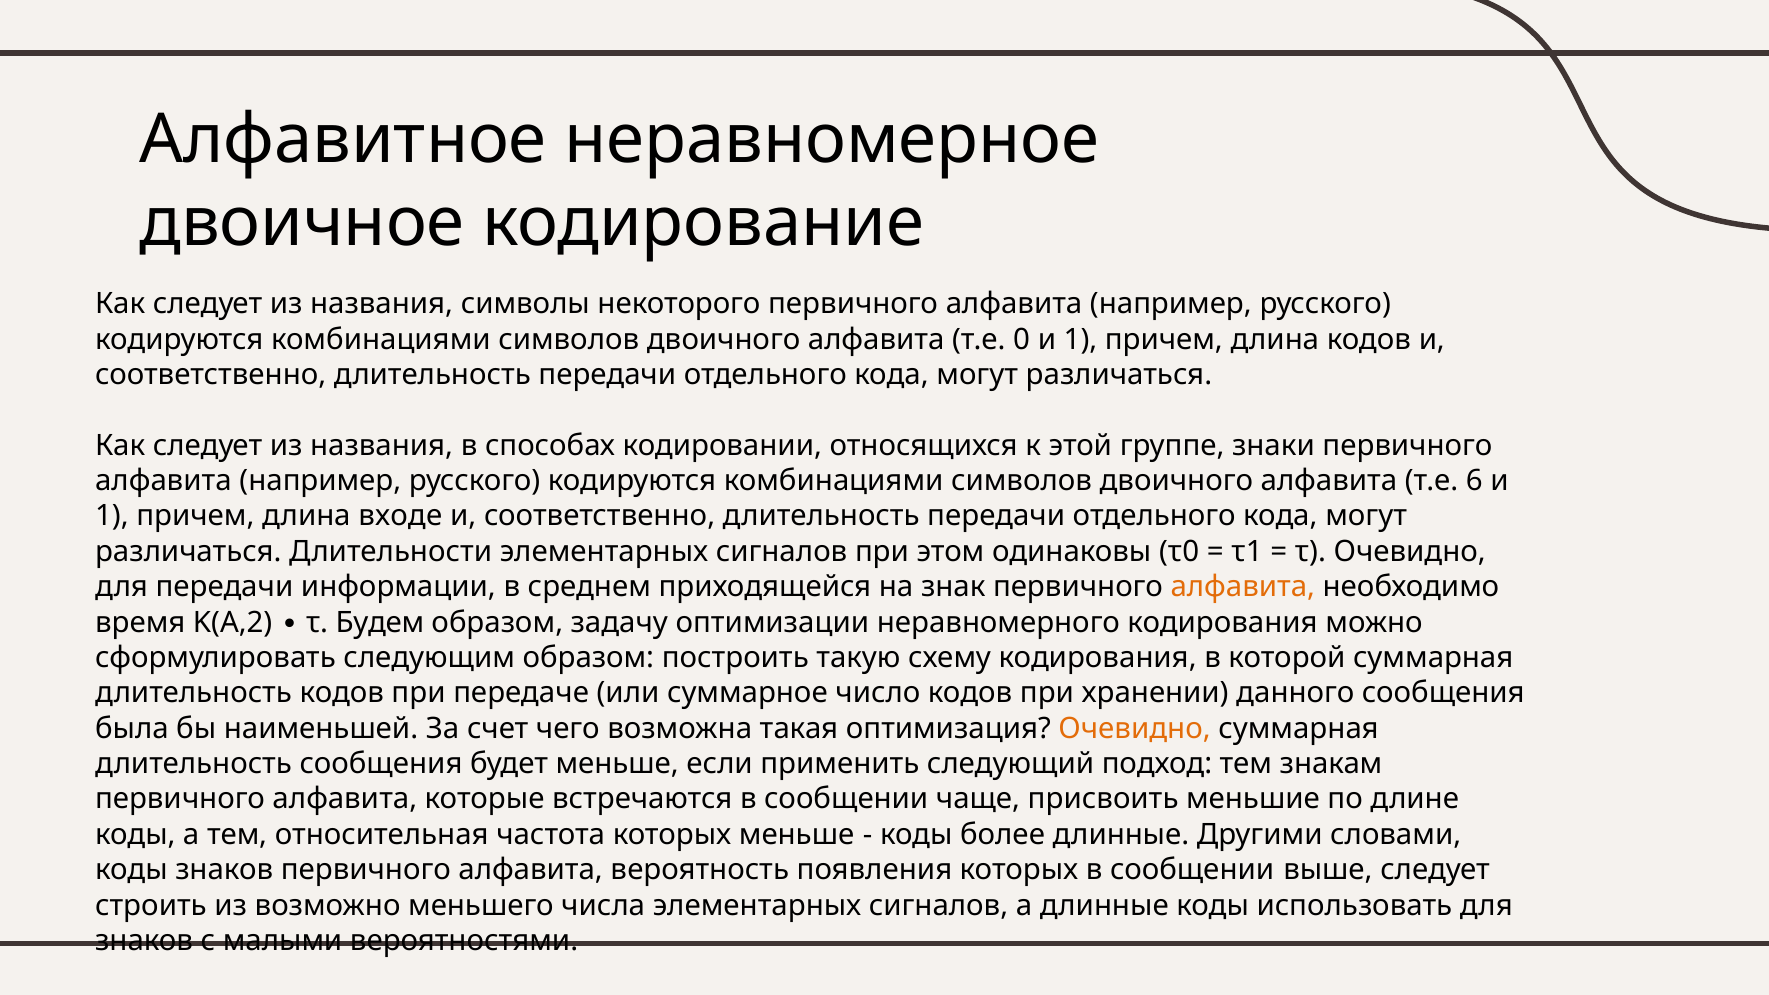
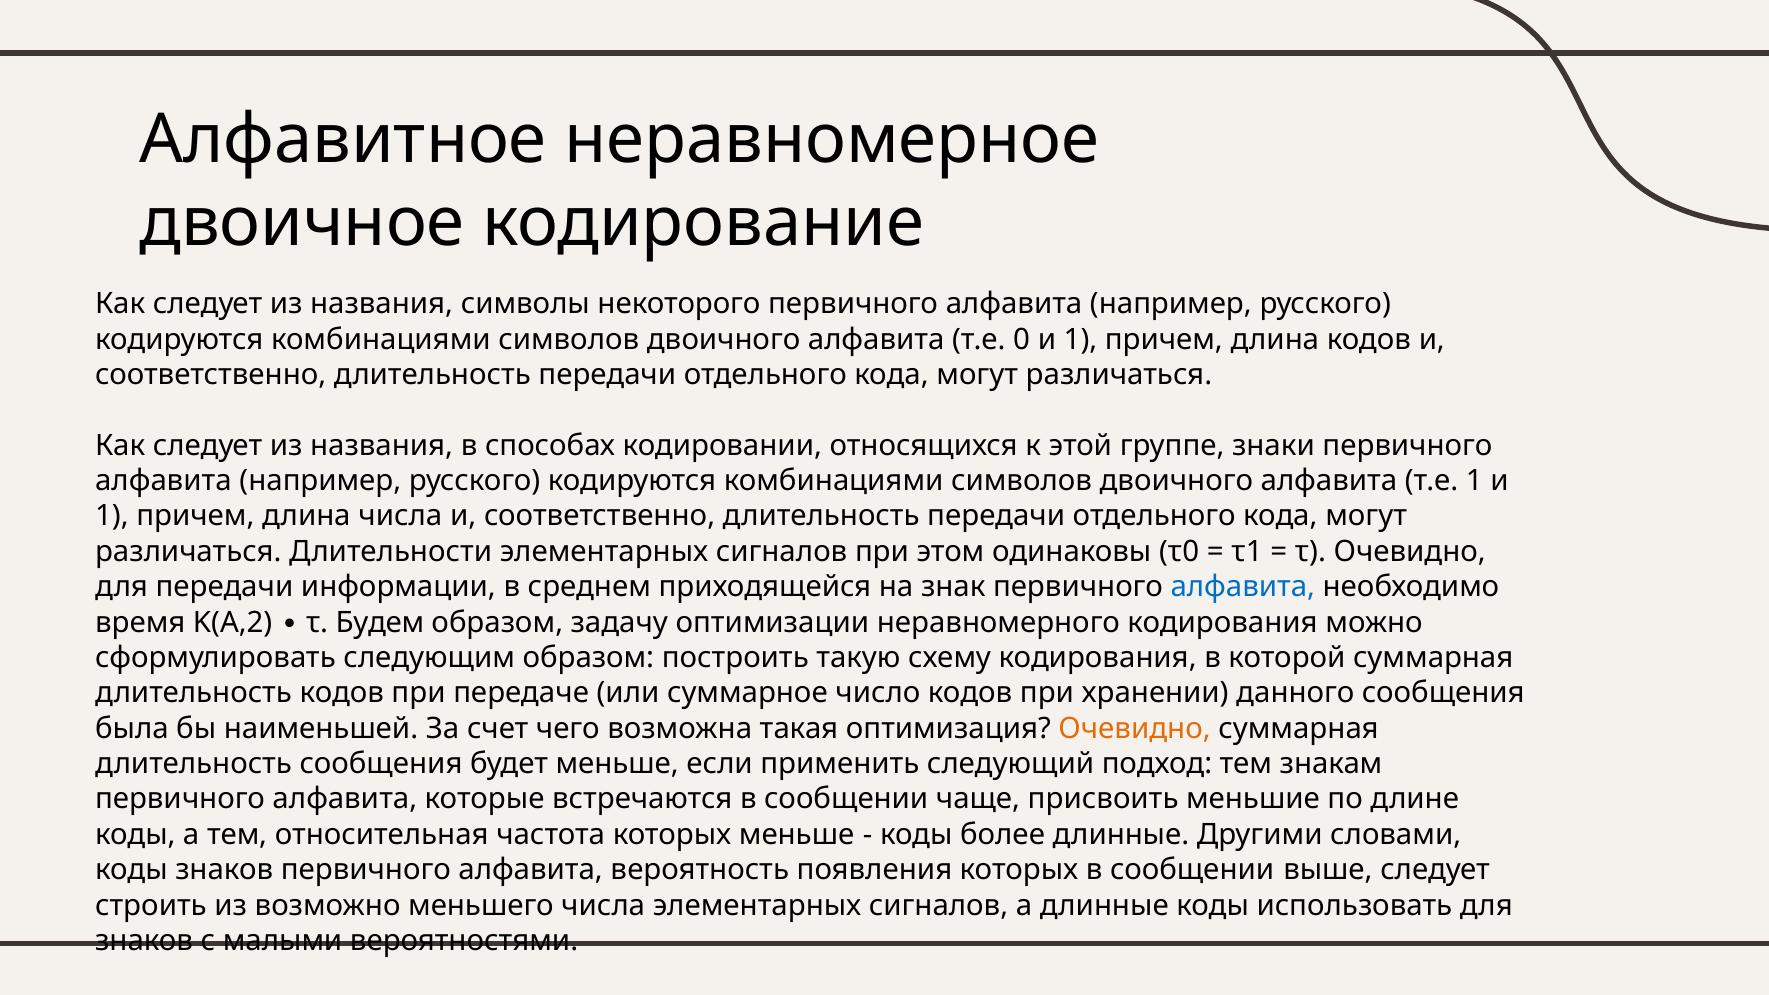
т.е 6: 6 -> 1 (1474, 481)
длина входе: входе -> числа (400, 516)
алфавита colour: orange -> blue (1243, 587)
